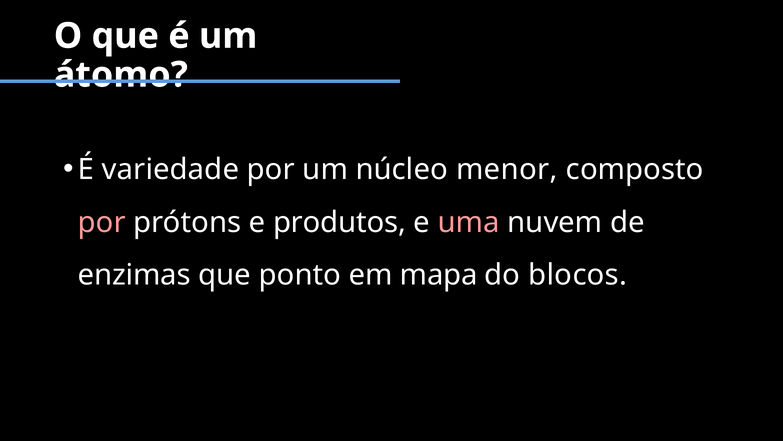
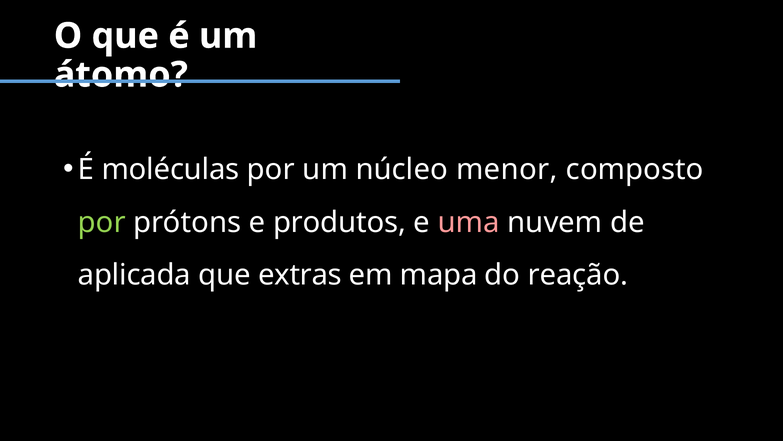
variedade: variedade -> moléculas (171, 169)
por colour: pink -> light green (102, 222)
enzimas: enzimas -> aplicada (134, 275)
ponto: ponto -> extras (300, 275)
blocos: blocos -> reação (578, 275)
